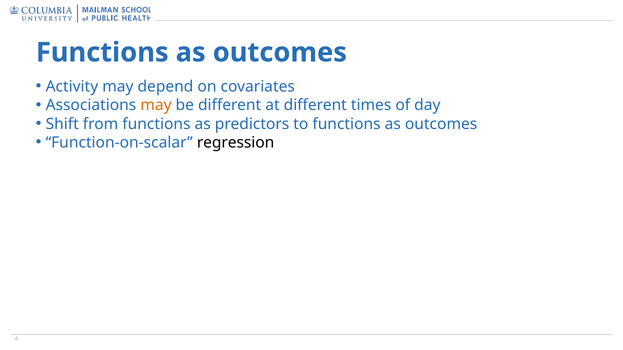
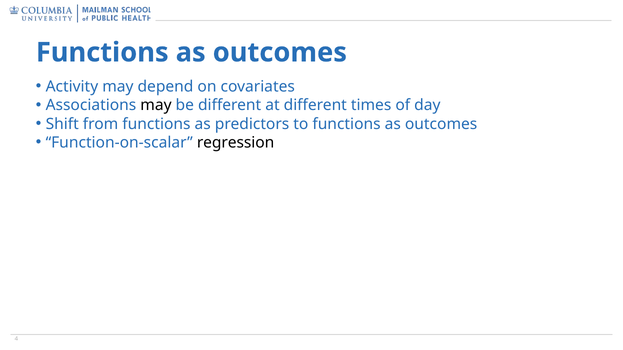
may colour: orange -> black (156, 105)
